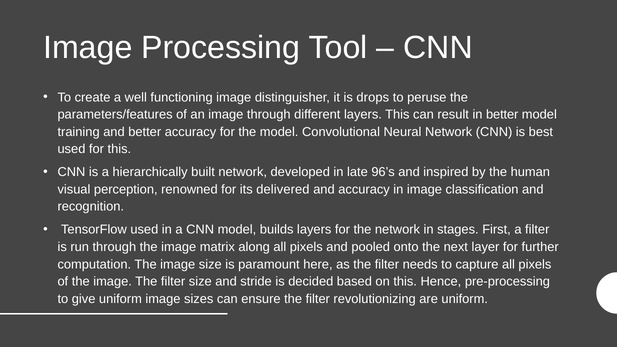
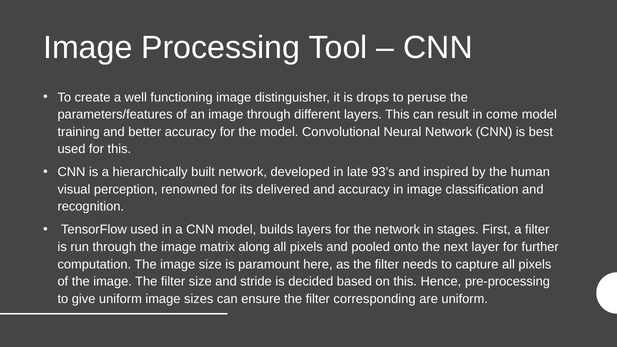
in better: better -> come (502, 115)
96’s: 96’s -> 93’s (383, 172)
revolutionizing: revolutionizing -> corresponding (375, 299)
